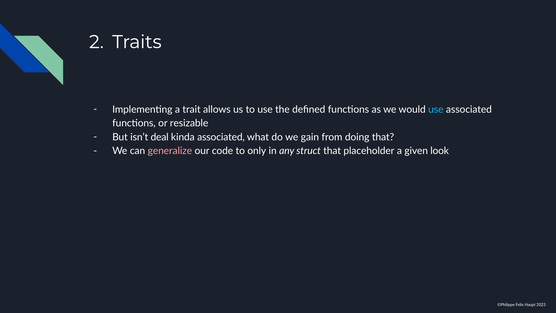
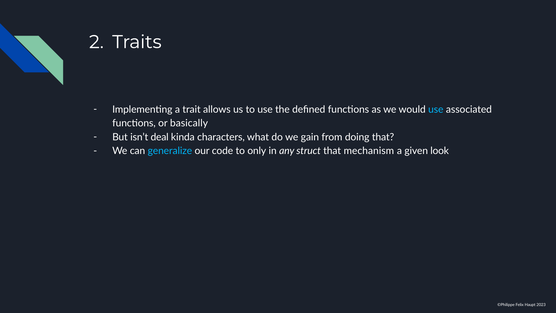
resizable: resizable -> basically (189, 123)
kinda associated: associated -> characters (221, 137)
generalize colour: pink -> light blue (170, 151)
placeholder: placeholder -> mechanism (369, 151)
